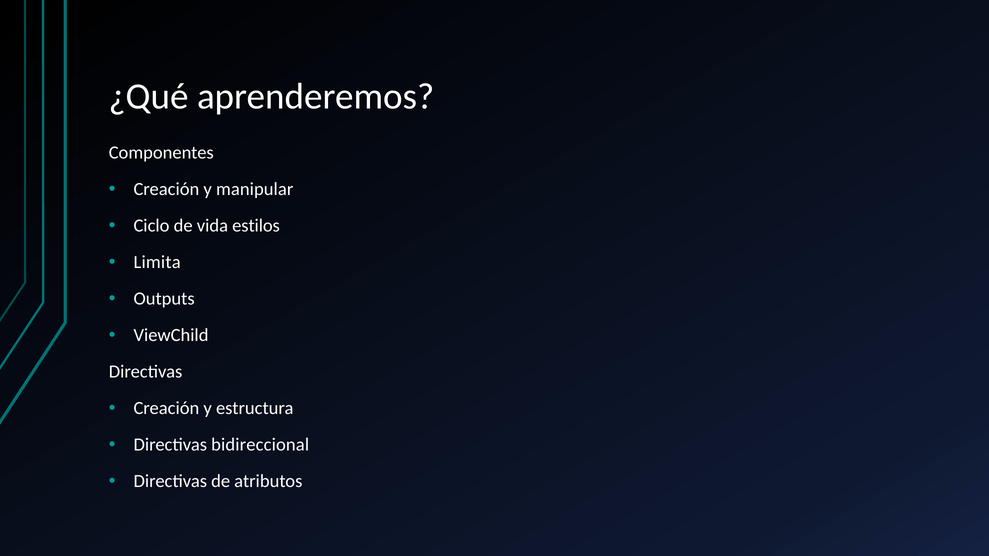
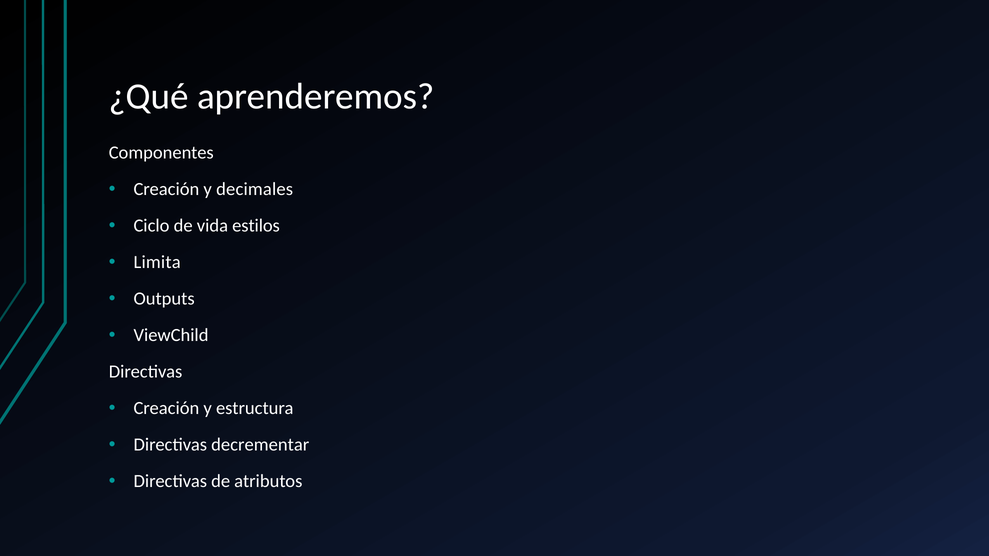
manipular: manipular -> decimales (255, 189)
bidireccional: bidireccional -> decrementar (260, 445)
